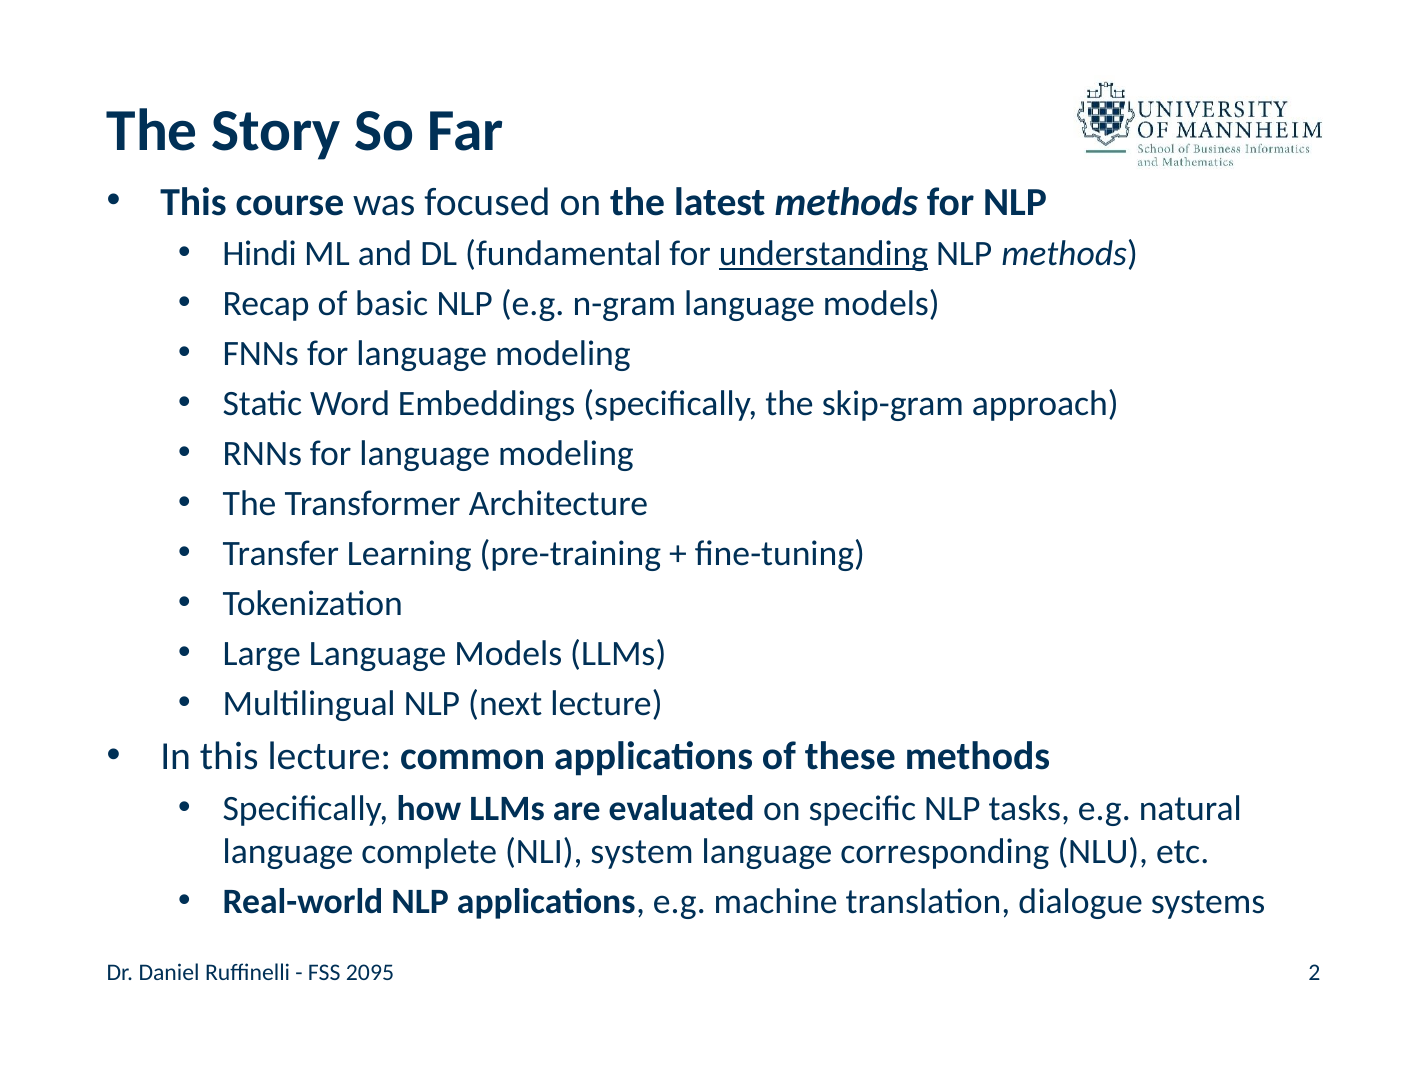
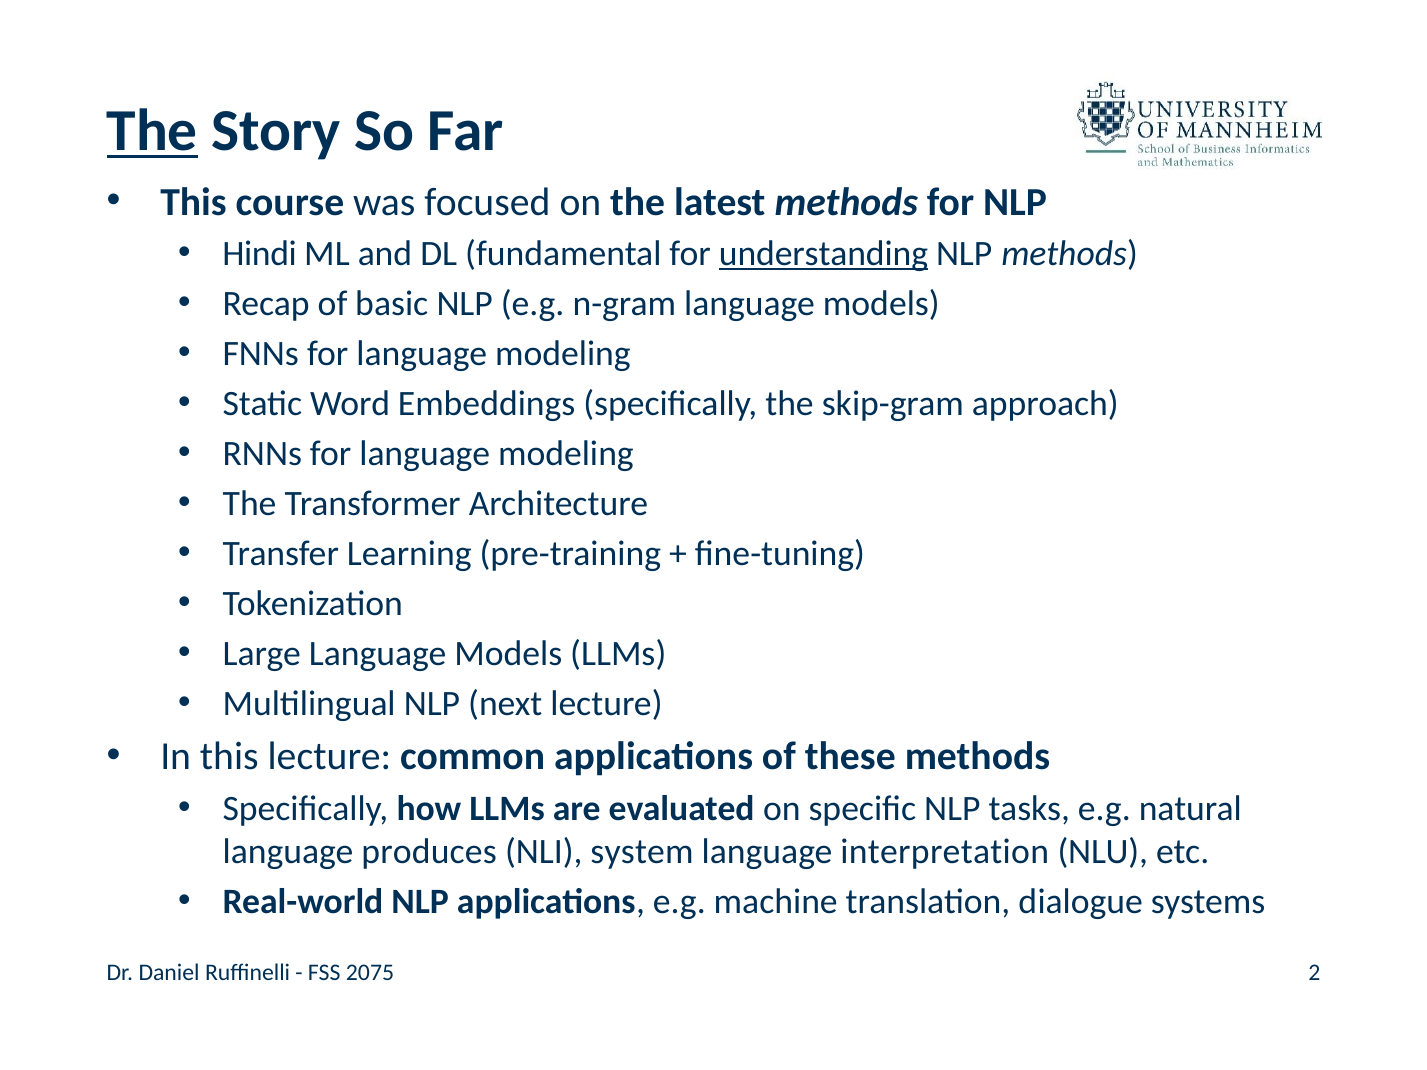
The underline: none -> present (152, 131)
complete: complete -> produces (429, 852)
corresponding: corresponding -> interpretation (945, 852)
2095: 2095 -> 2075 (370, 973)
